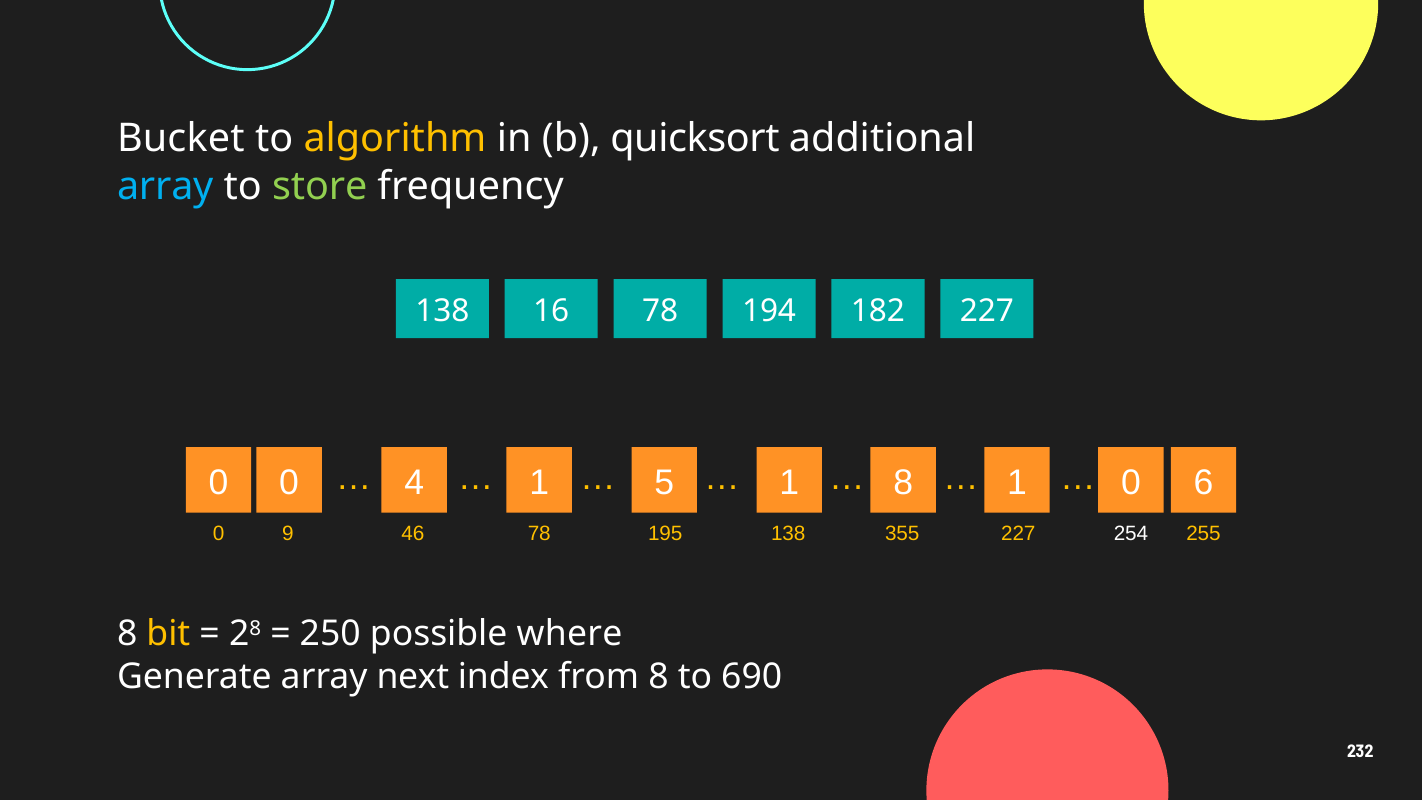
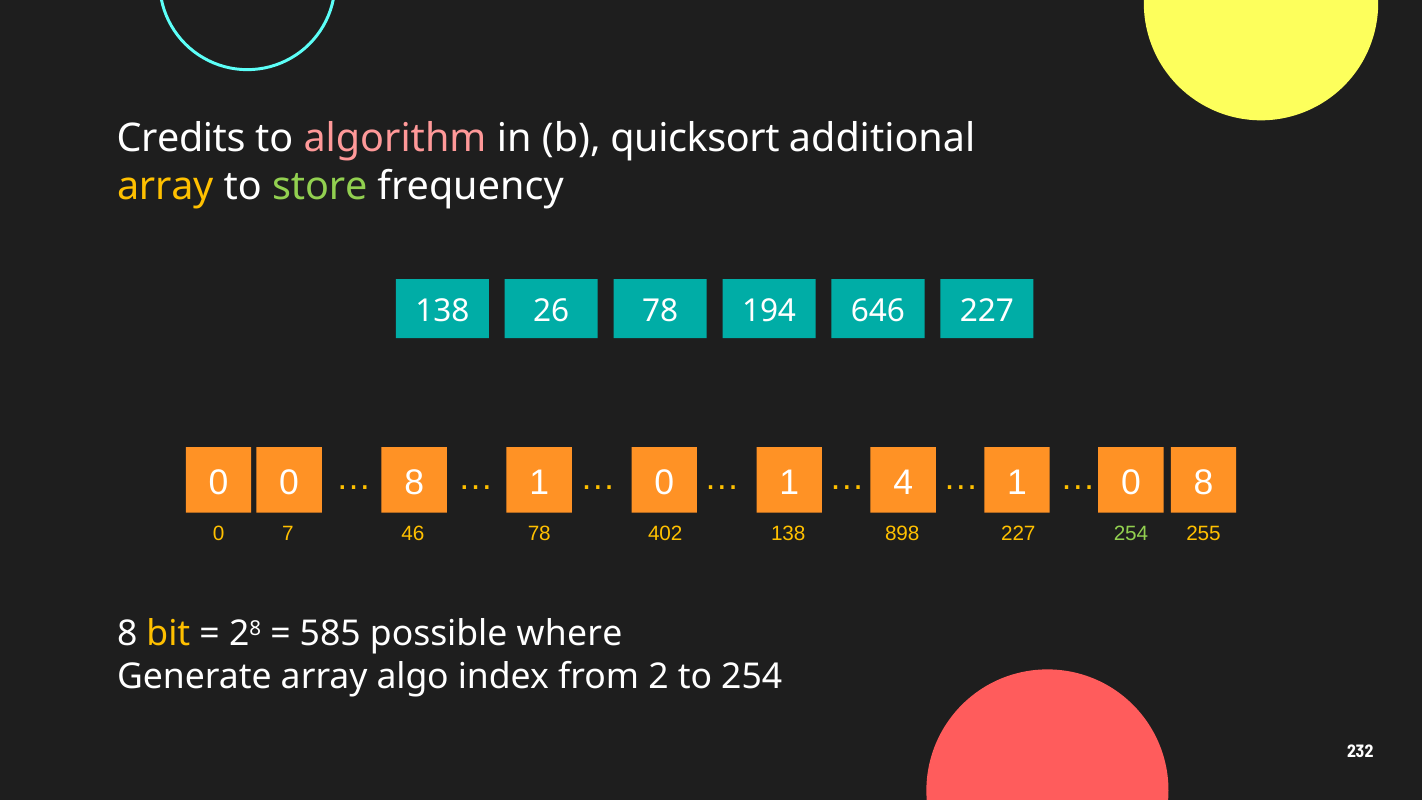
Bucket: Bucket -> Credits (181, 139)
algorithm colour: yellow -> pink (395, 139)
array colour: light blue -> yellow (165, 186)
16: 16 -> 26 (551, 311)
182: 182 -> 646 (878, 311)
0 0 4: 4 -> 8 (414, 482)
5: 5 -> 0 (664, 482)
1 8: 8 -> 4 (903, 482)
1 0 6: 6 -> 8 (1204, 482)
9: 9 -> 7 (288, 533)
195: 195 -> 402 (665, 533)
355: 355 -> 898 (902, 533)
254 colour: white -> light green (1131, 533)
250: 250 -> 585 (330, 634)
next: next -> algo (413, 677)
from 8: 8 -> 2 (658, 677)
to 690: 690 -> 254 (752, 677)
